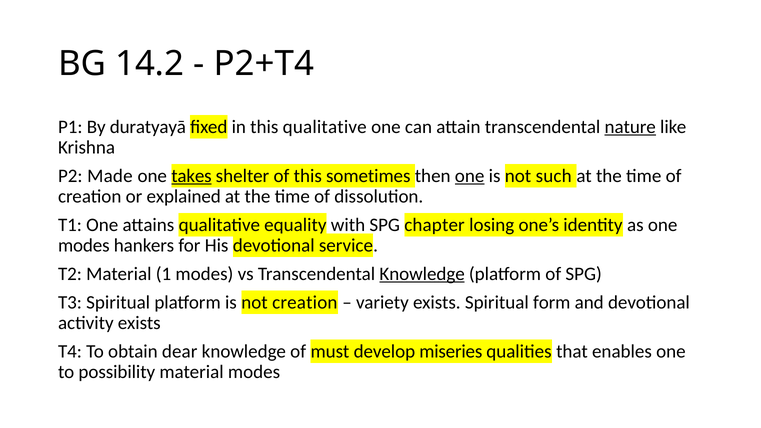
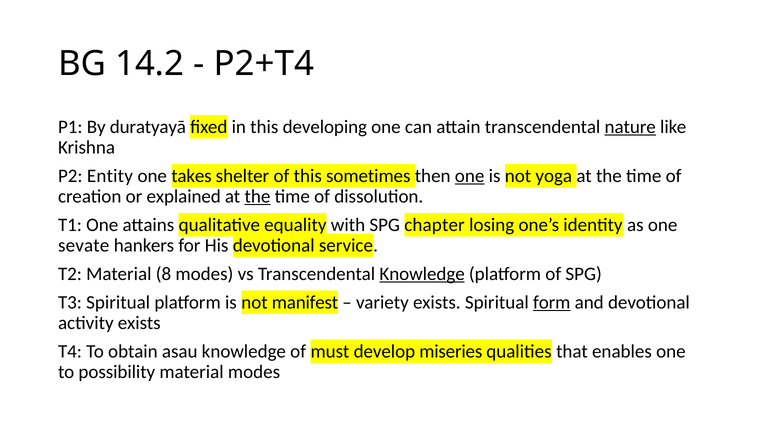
this qualitative: qualitative -> developing (325, 127)
Made: Made -> Entity (110, 176)
takes underline: present -> none (191, 176)
such: such -> yoga (554, 176)
the underline: none -> present (257, 197)
modes: modes -> sevate (84, 246)
1: 1 -> 8 (164, 274)
not creation: creation -> manifest (305, 302)
form underline: none -> present (552, 302)
dear: dear -> asau (180, 351)
